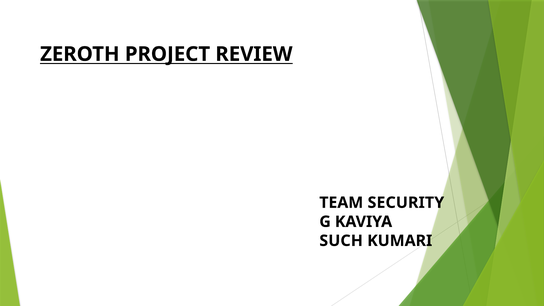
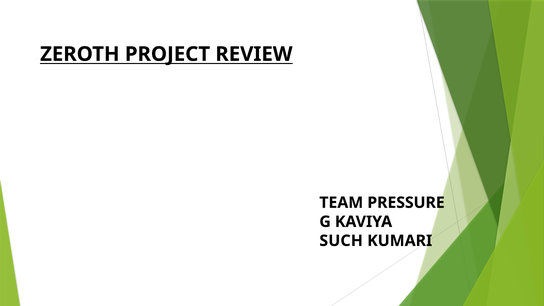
SECURITY: SECURITY -> PRESSURE (406, 203)
